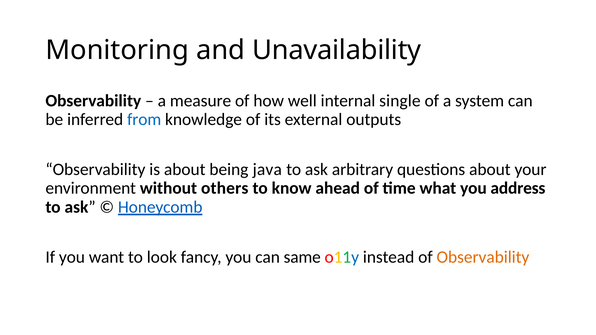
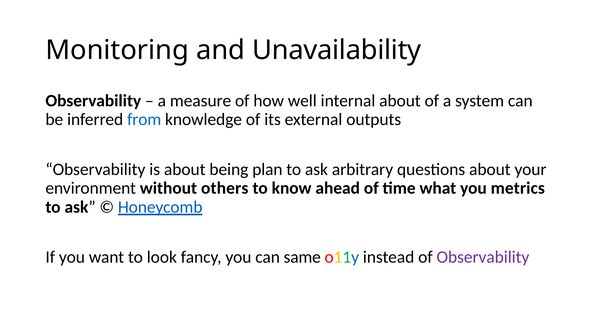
internal single: single -> about (400, 101)
java: java -> plan (267, 170)
address: address -> metrics (518, 188)
Observability colour: orange -> purple (483, 257)
